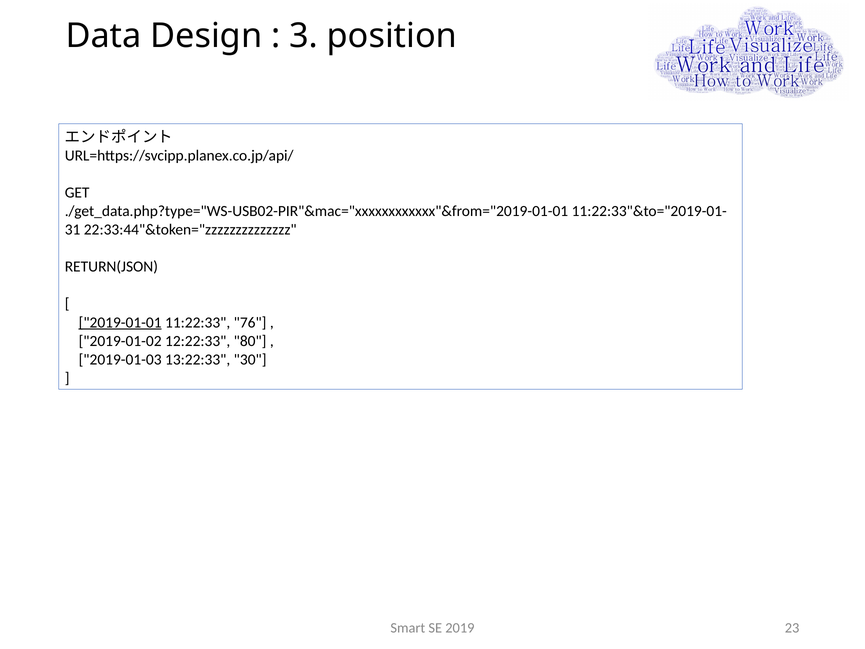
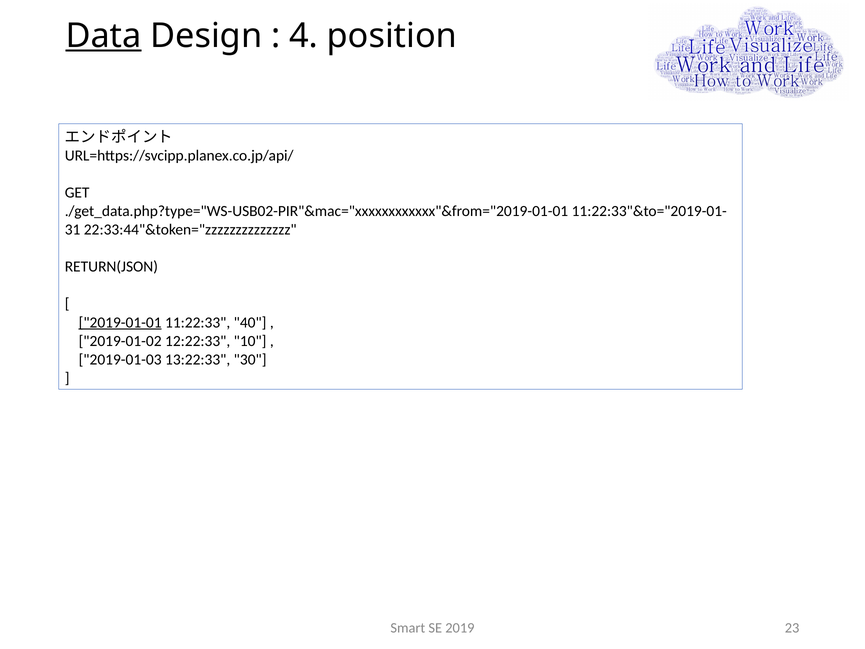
Data underline: none -> present (104, 36)
3: 3 -> 4 (304, 36)
76: 76 -> 40 (250, 322)
80: 80 -> 10 (250, 341)
